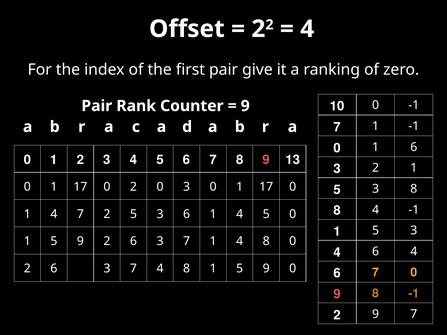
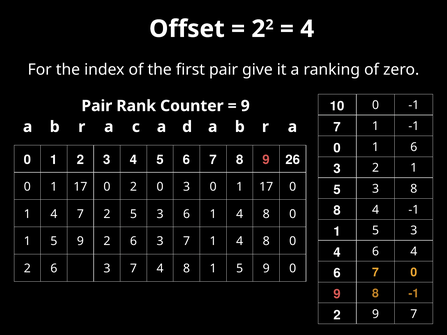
13: 13 -> 26 (293, 160)
6 1 4 5: 5 -> 8 (266, 214)
